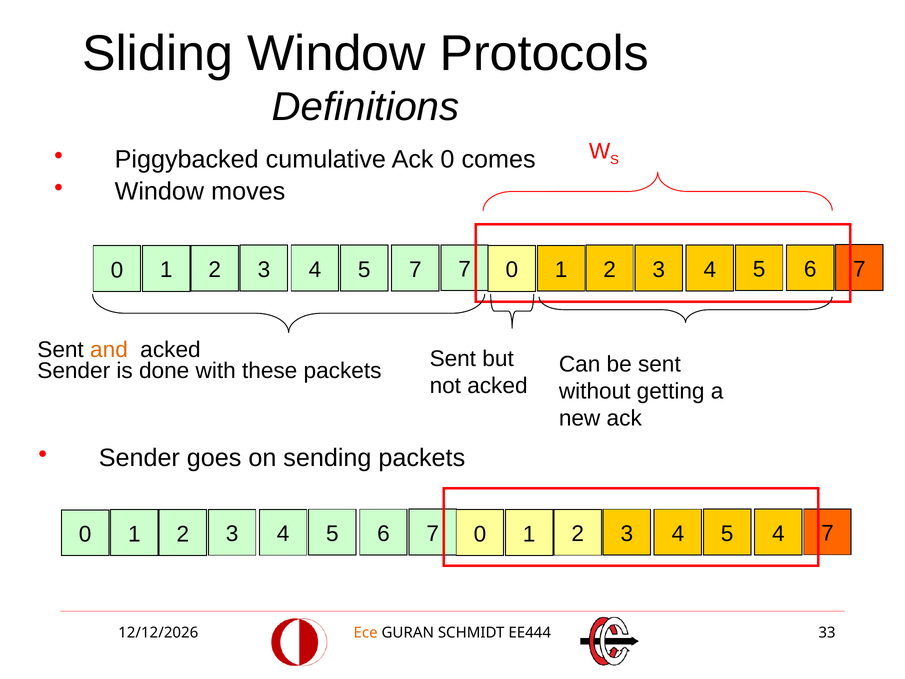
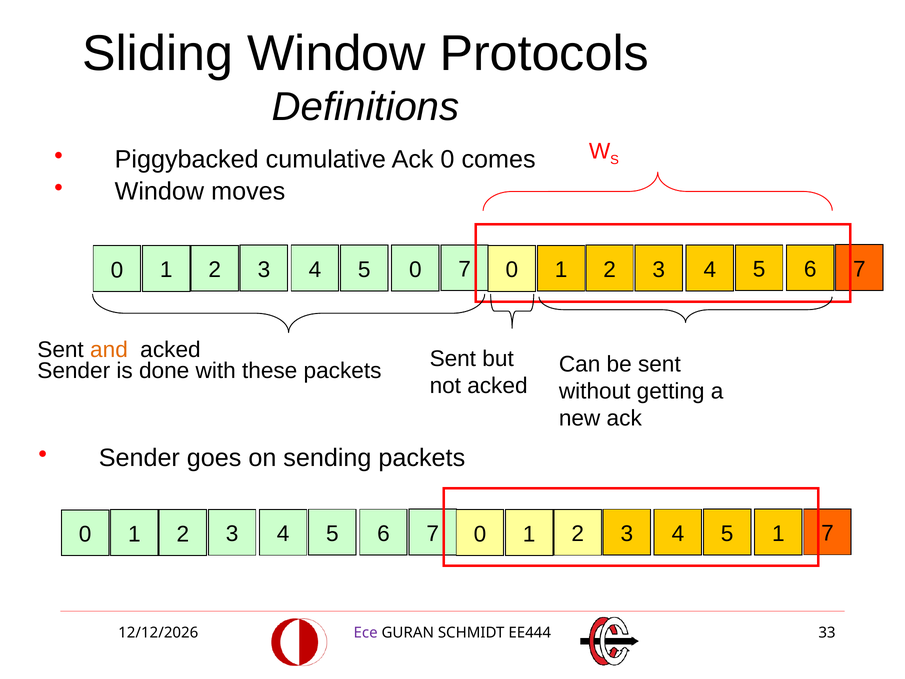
5 7: 7 -> 0 (415, 269)
5 4: 4 -> 1 (778, 533)
Ece colour: orange -> purple (366, 633)
